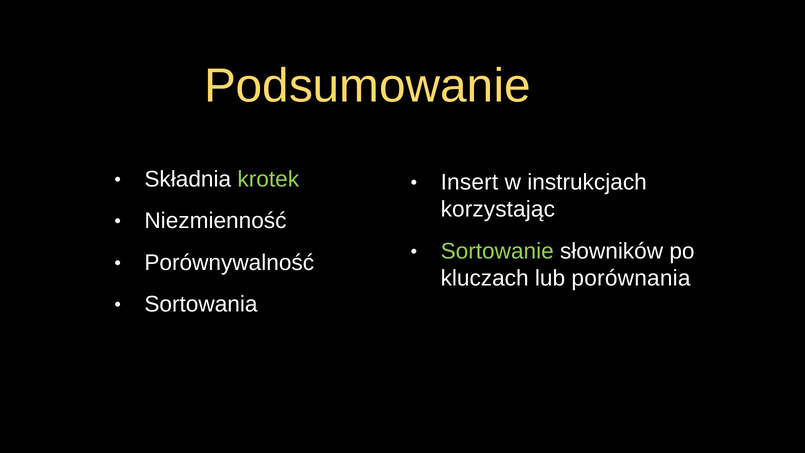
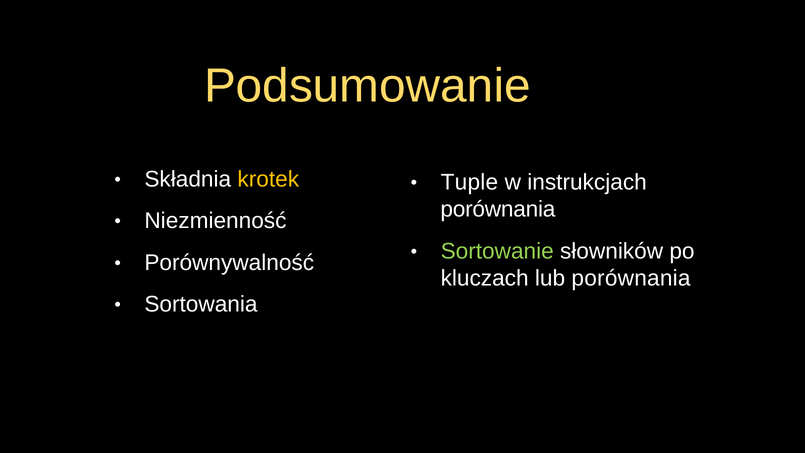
krotek colour: light green -> yellow (268, 179)
Insert: Insert -> Tuple (469, 182)
korzystając: korzystając -> porównania (498, 209)
